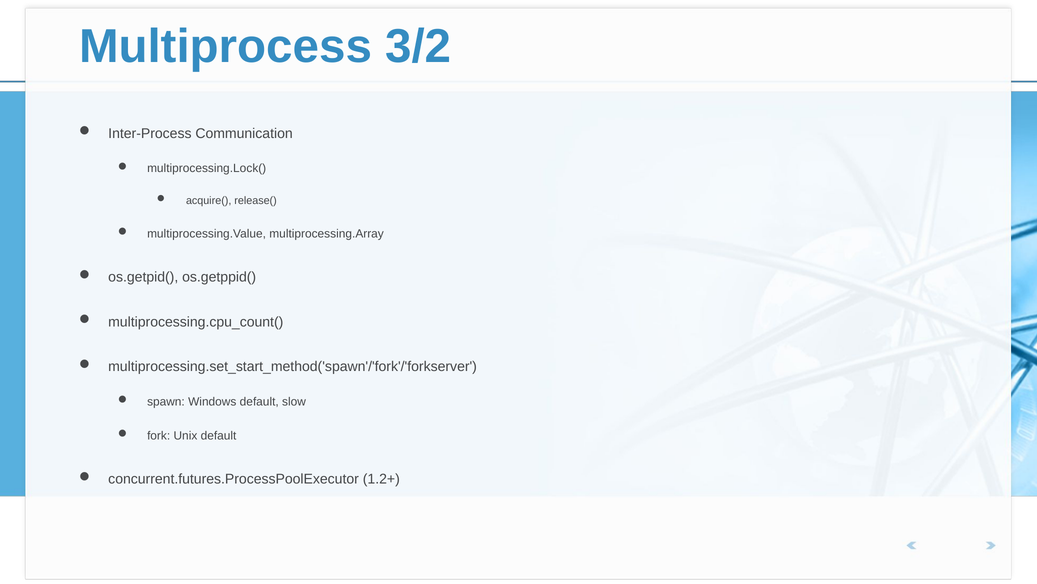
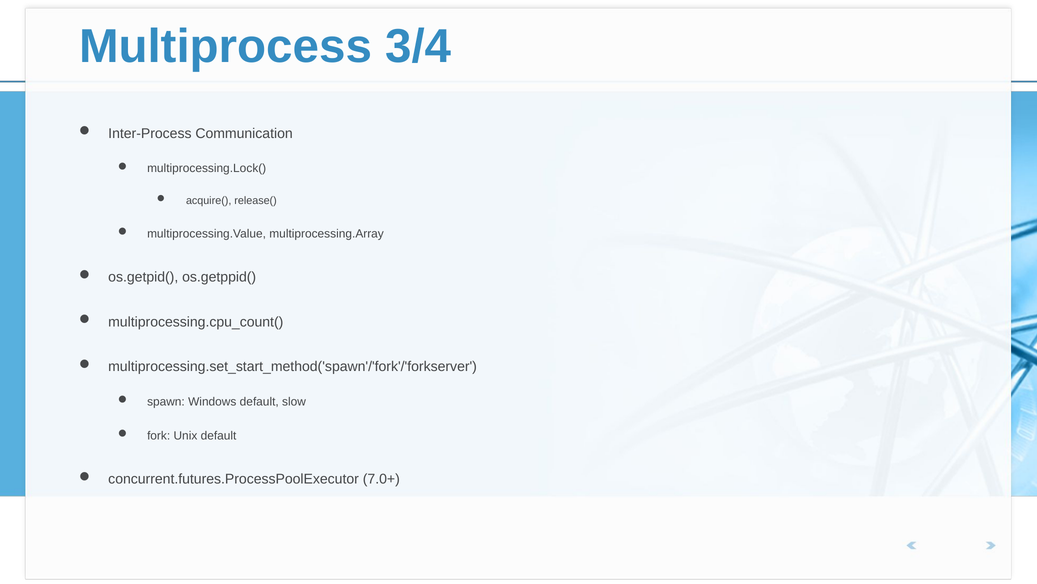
3/2: 3/2 -> 3/4 (418, 46)
1.2+: 1.2+ -> 7.0+ (381, 479)
